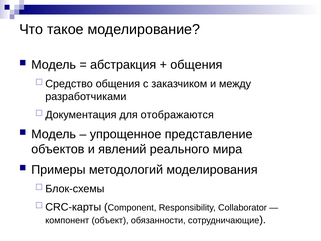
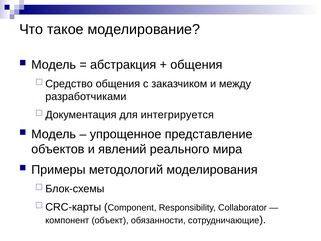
отображаются: отображаются -> интегрируется (177, 115)
